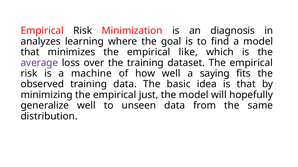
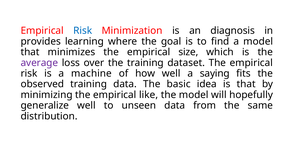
Risk colour: black -> blue (83, 31)
analyzes: analyzes -> provides (41, 42)
like: like -> size (188, 52)
just: just -> like (149, 95)
